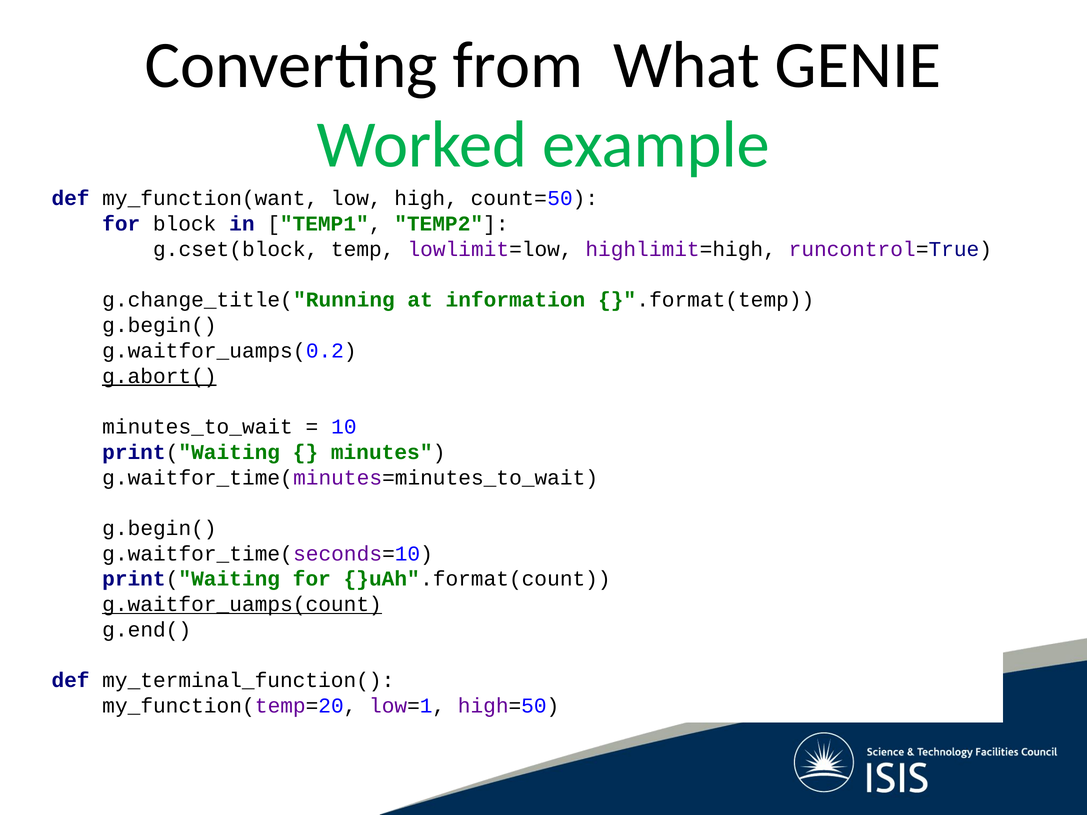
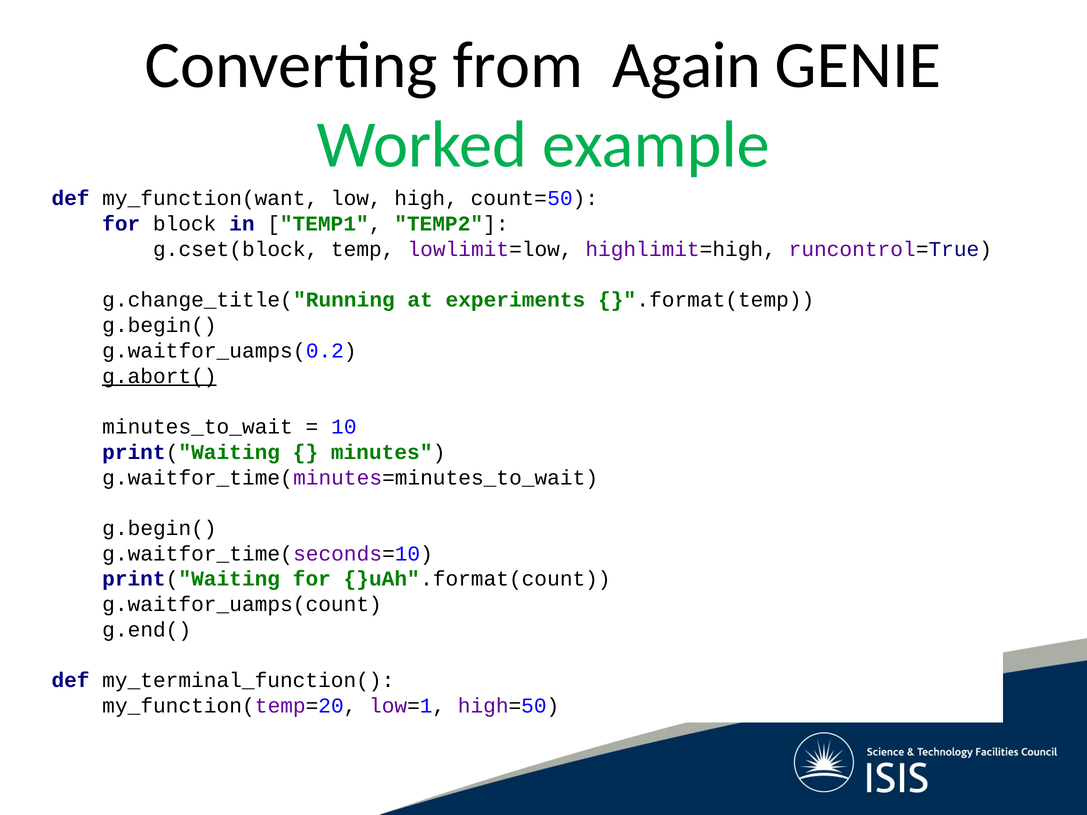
What: What -> Again (687, 65)
information: information -> experiments (515, 300)
g.waitfor_uamps(count underline: present -> none (242, 605)
